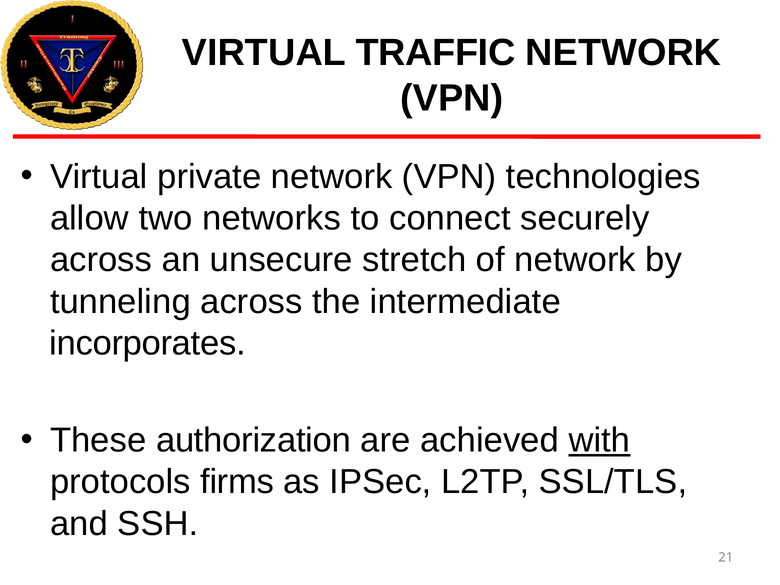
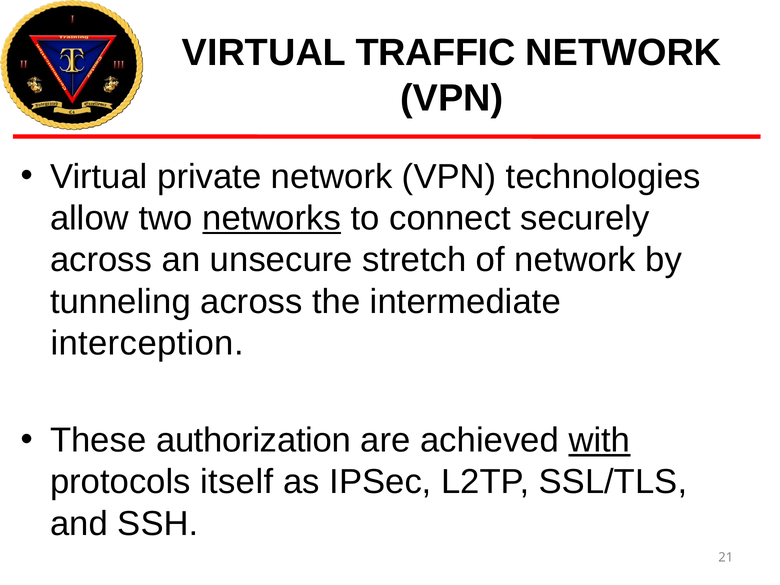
networks underline: none -> present (272, 218)
incorporates: incorporates -> interception (147, 343)
firms: firms -> itself (237, 482)
